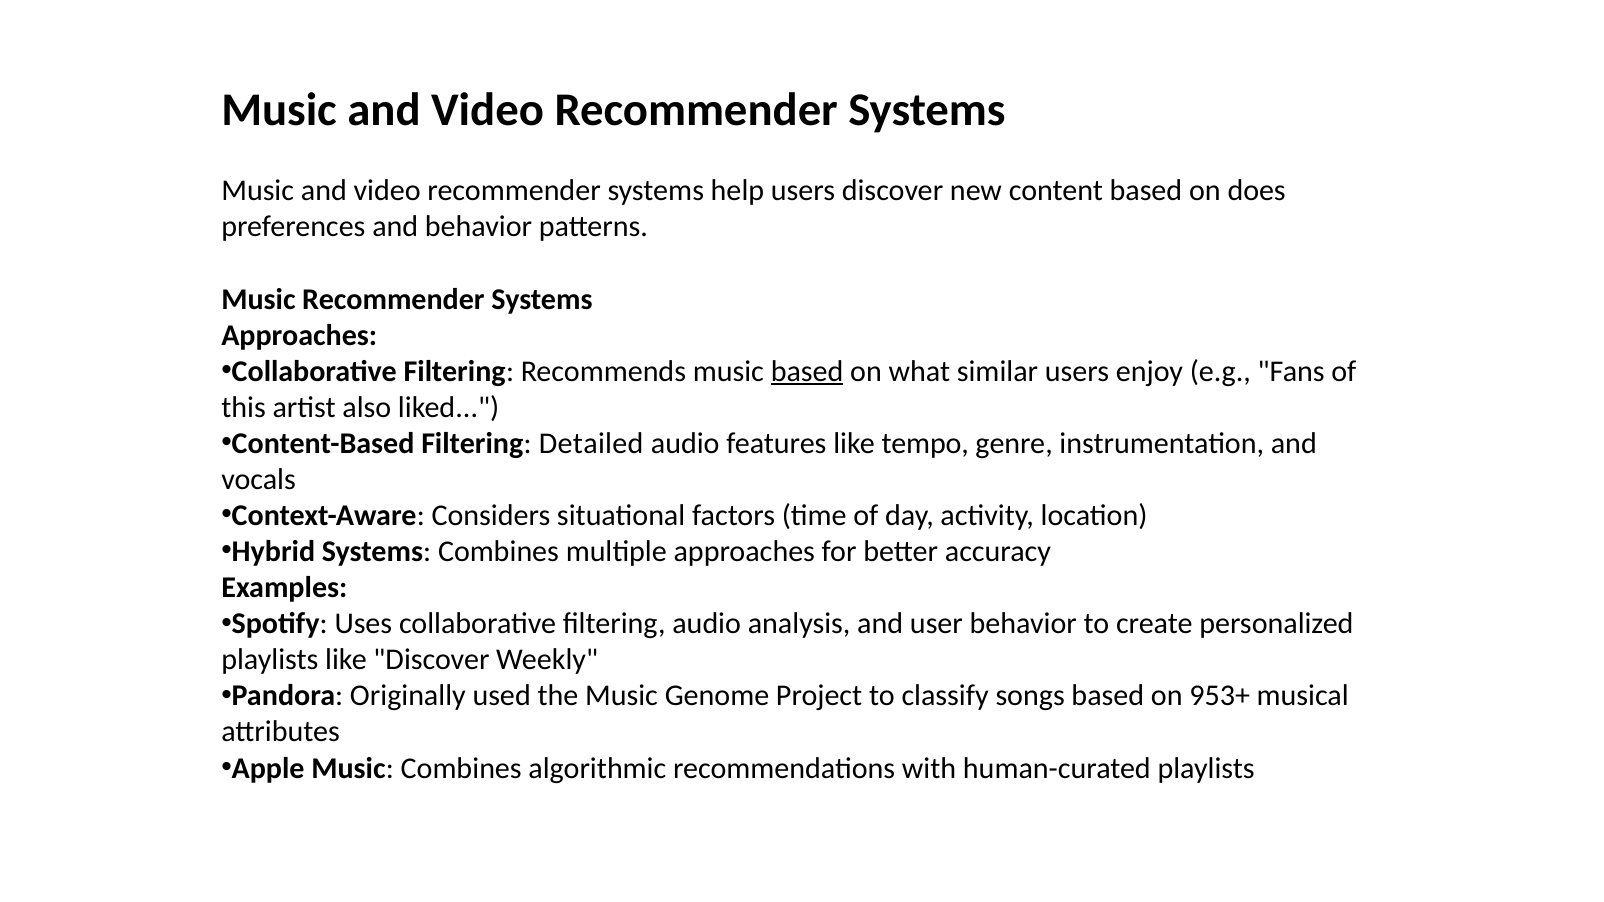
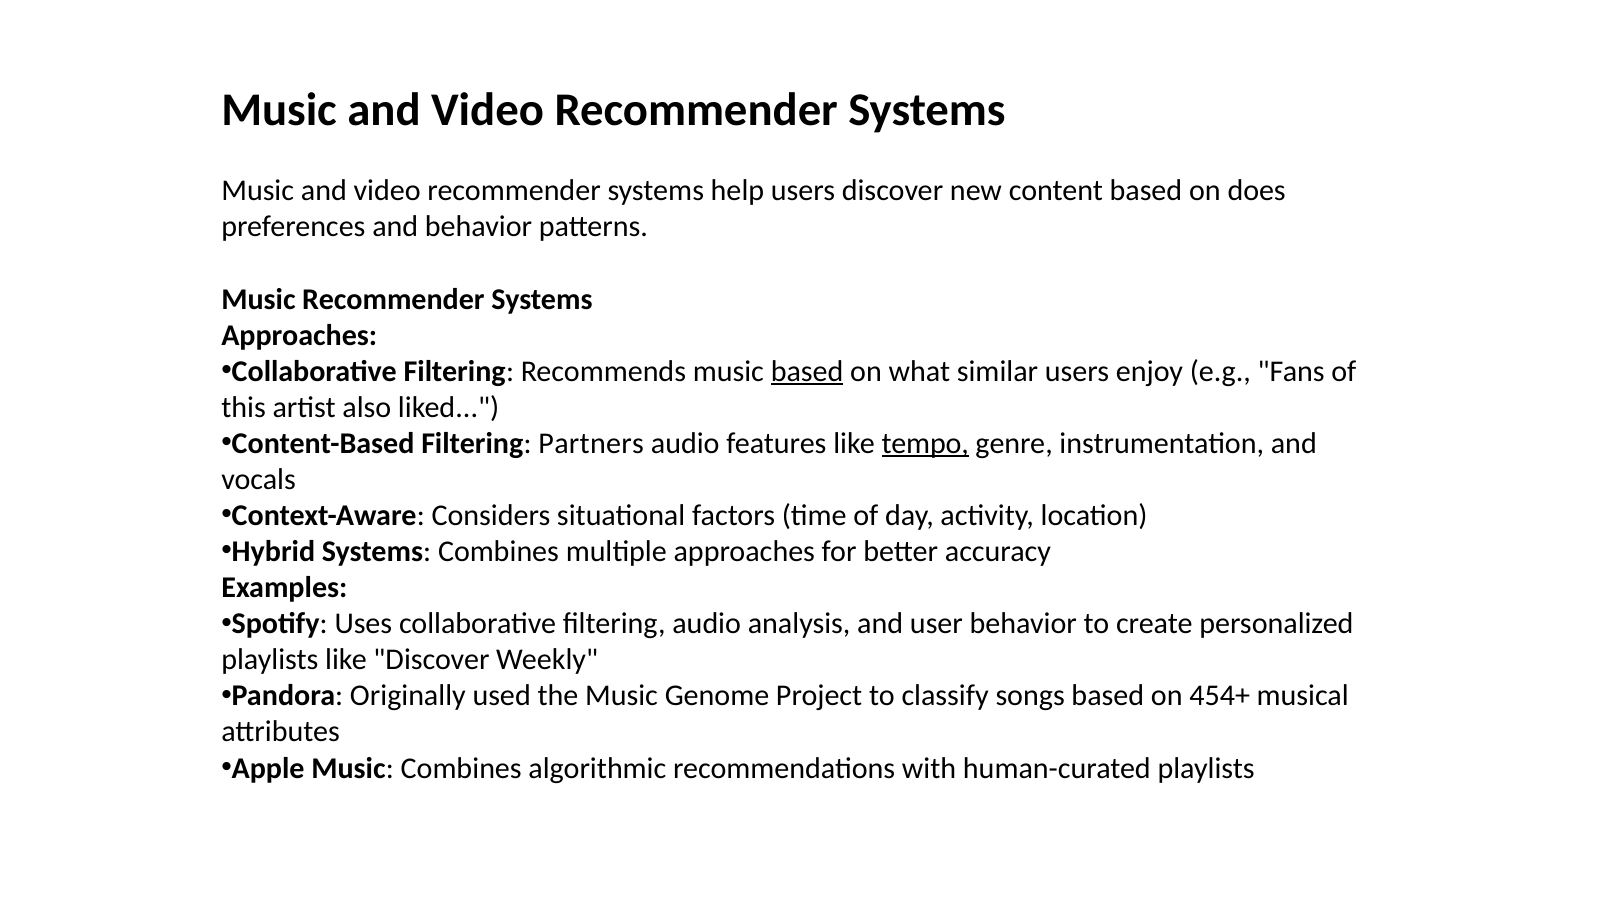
Detailed: Detailed -> Partners (591, 444)
tempo underline: none -> present (925, 444)
953+: 953+ -> 454+ (1220, 696)
